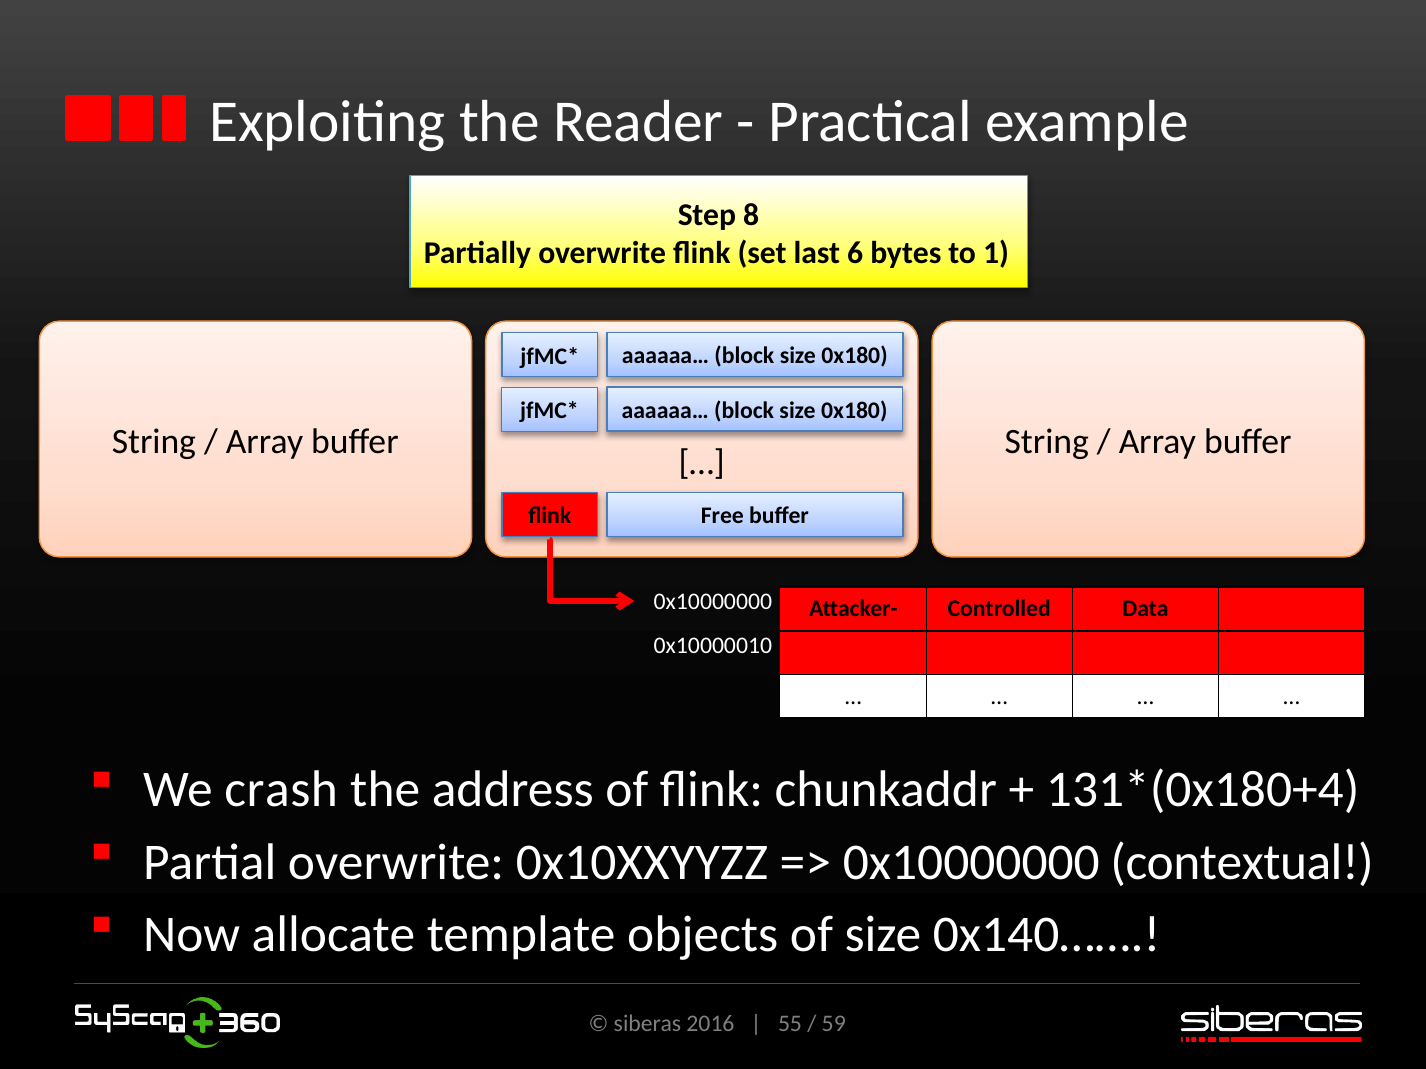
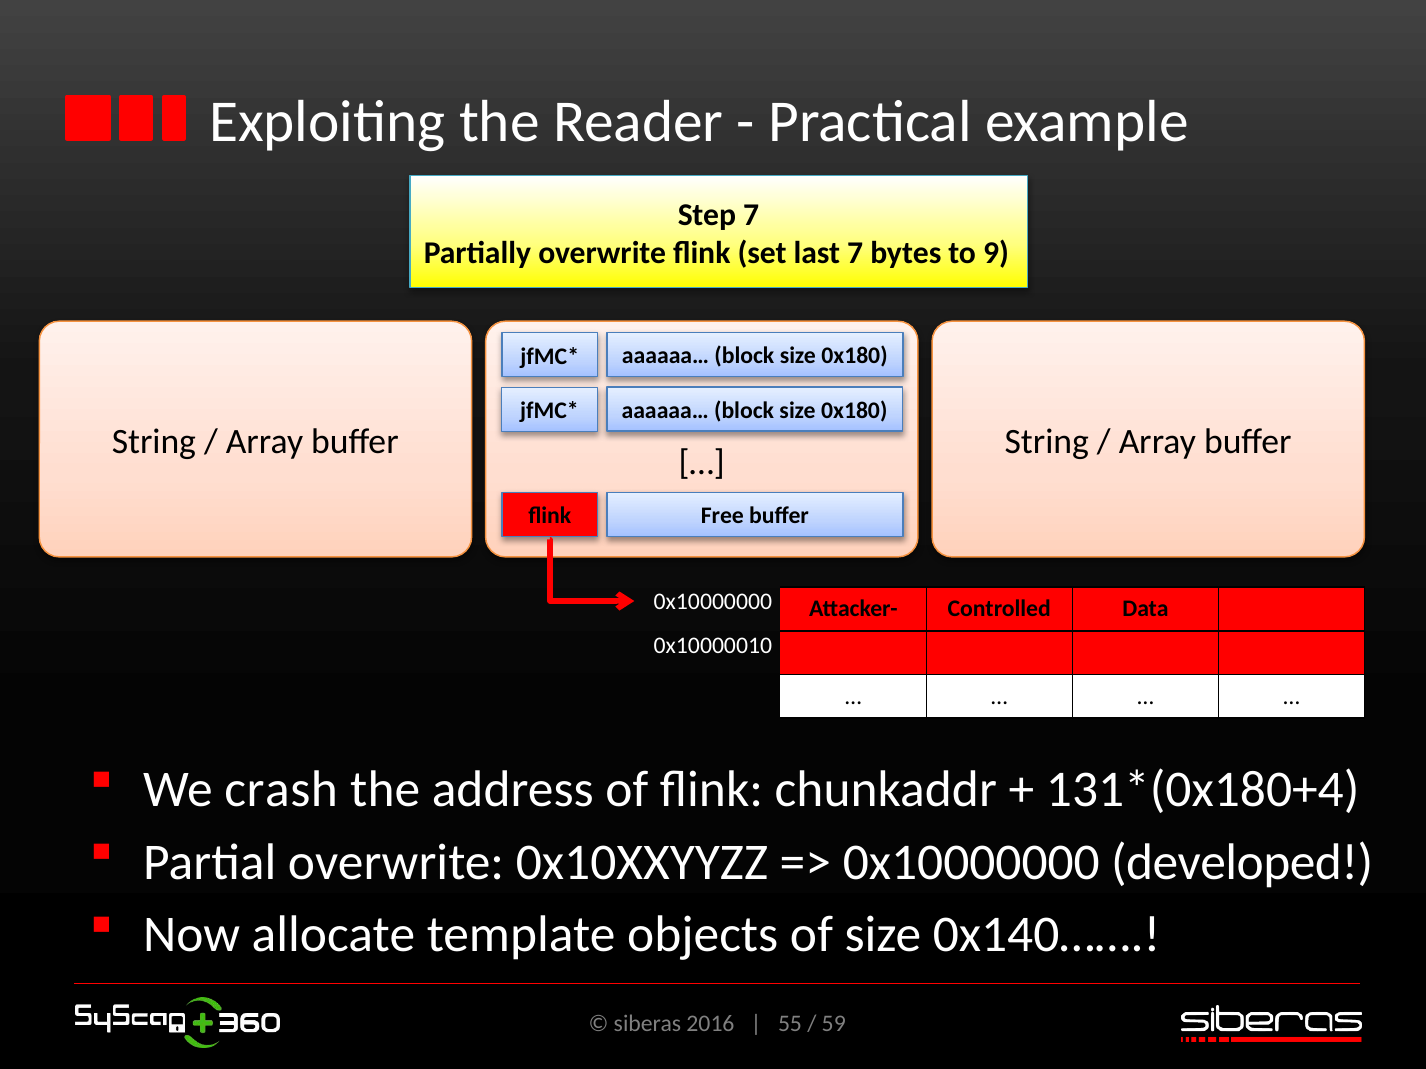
Step 8: 8 -> 7 (751, 215)
last 6: 6 -> 7 (855, 253)
1: 1 -> 9 (996, 253)
contextual: contextual -> developed (1242, 863)
